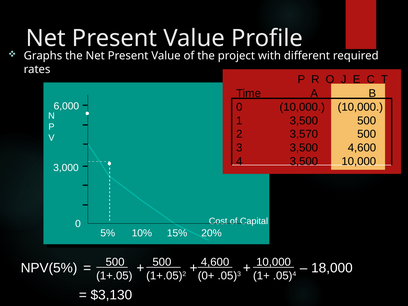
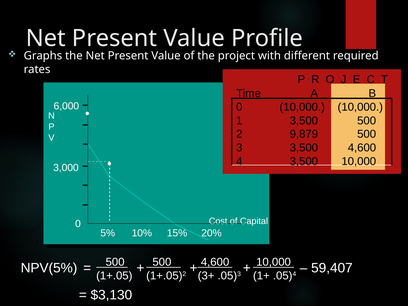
3,570: 3,570 -> 9,879 (304, 134)
18,000: 18,000 -> 59,407 (332, 268)
0+: 0+ -> 3+ (206, 276)
